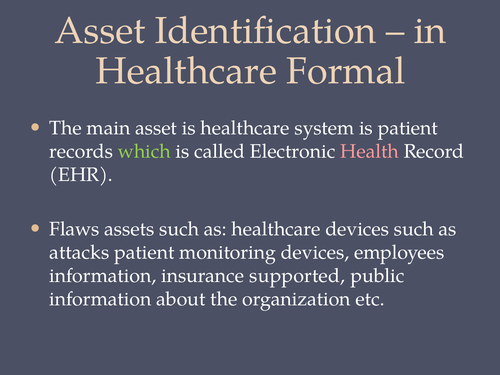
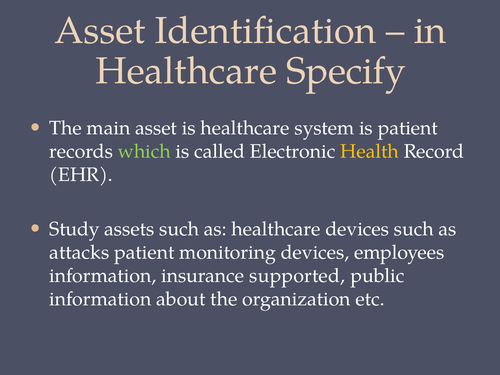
Formal: Formal -> Specify (346, 71)
Health colour: pink -> yellow (369, 151)
Flaws: Flaws -> Study (74, 229)
